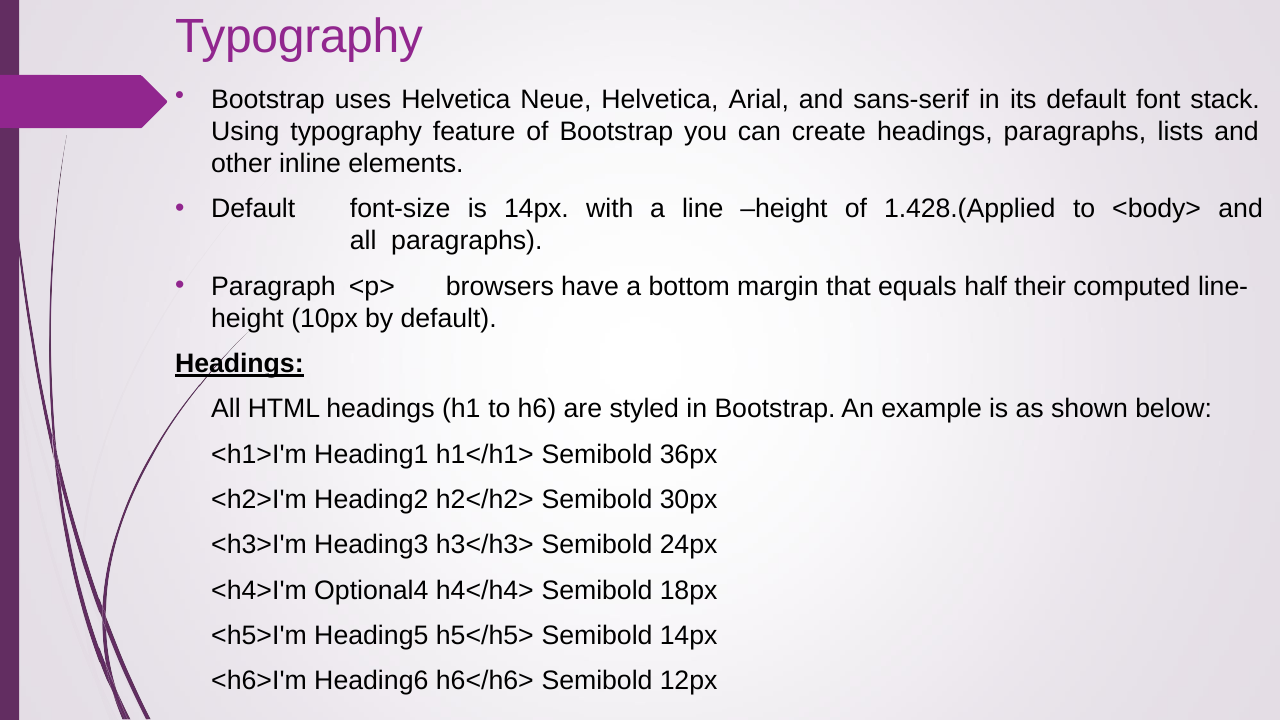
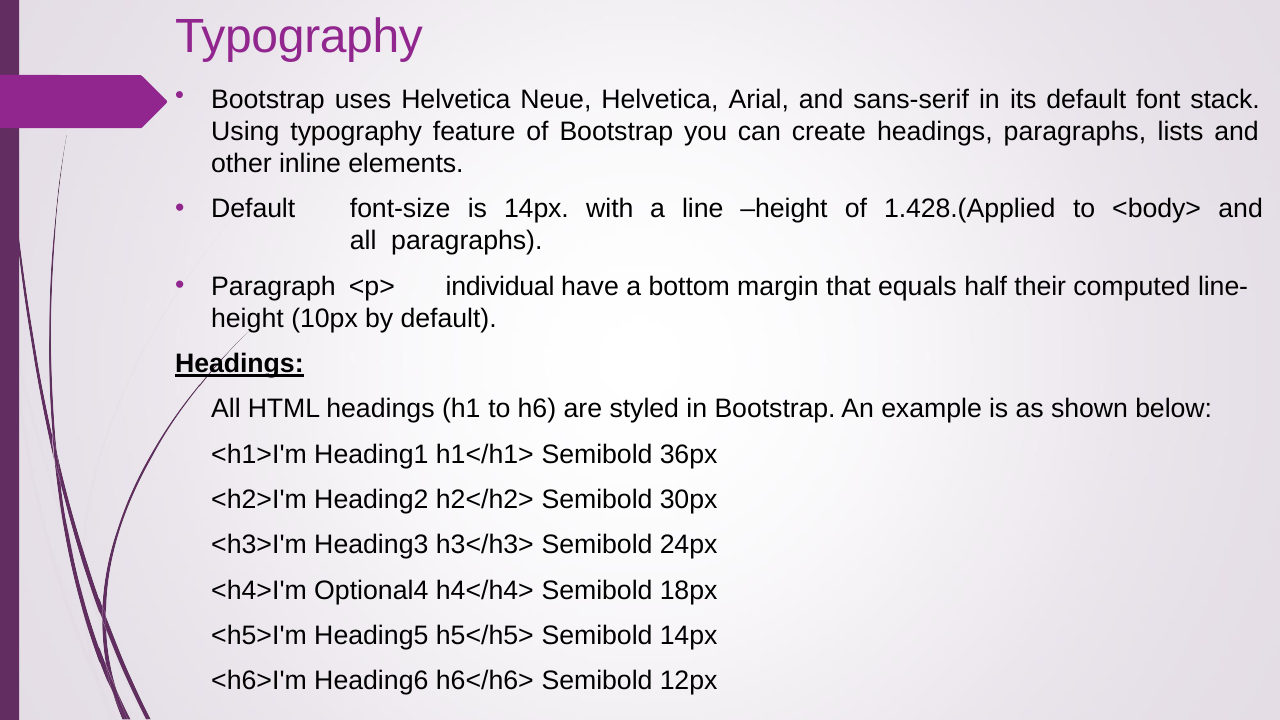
browsers: browsers -> individual (500, 286)
